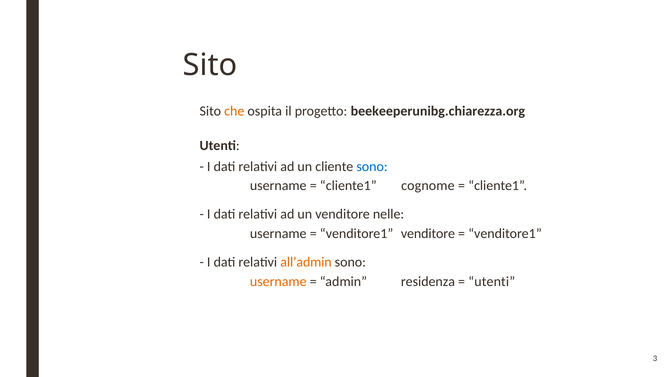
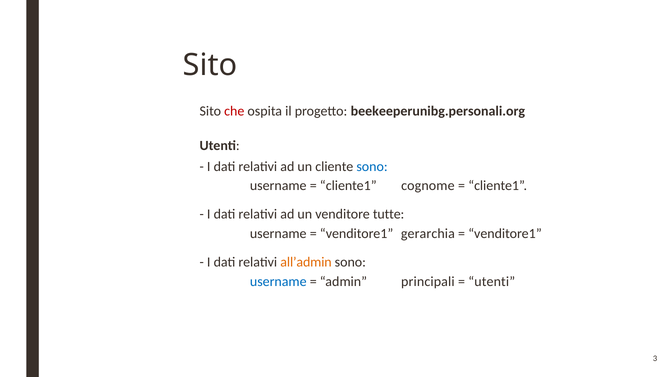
che colour: orange -> red (234, 111)
beekeeperunibg.chiarezza.org: beekeeperunibg.chiarezza.org -> beekeeperunibg.personali.org (438, 111)
nelle: nelle -> tutte (389, 215)
venditore1 venditore: venditore -> gerarchia (428, 234)
username colour: orange -> blue (278, 282)
residenza: residenza -> principali (428, 282)
